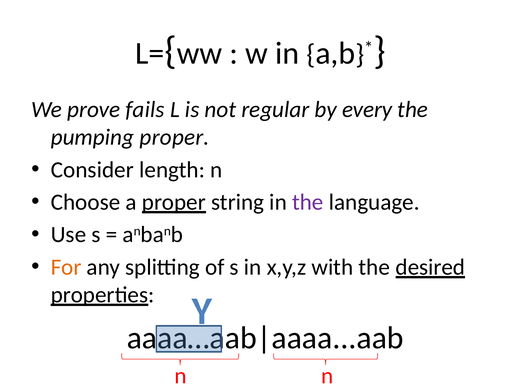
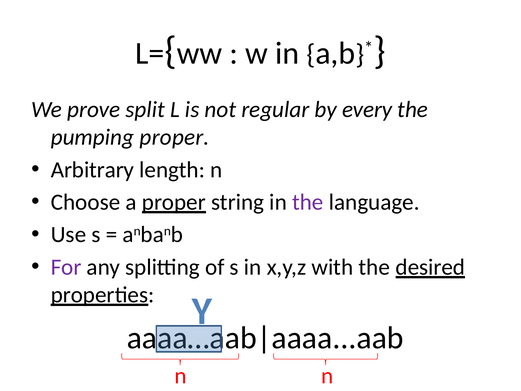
fails: fails -> split (145, 109)
Consider: Consider -> Arbitrary (92, 170)
For colour: orange -> purple (66, 267)
